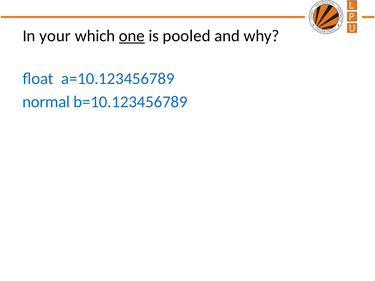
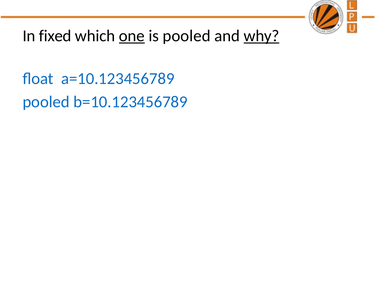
your: your -> fixed (55, 36)
why underline: none -> present (262, 36)
normal: normal -> pooled (46, 102)
